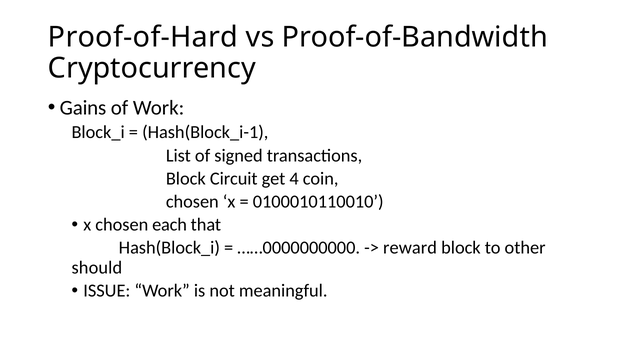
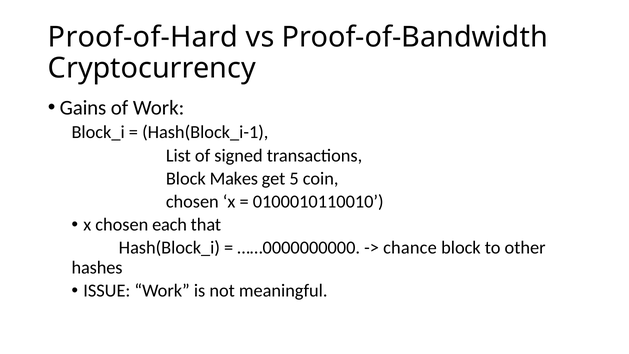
Circuit: Circuit -> Makes (234, 178)
4: 4 -> 5 (294, 178)
reward: reward -> chance (410, 248)
should: should -> hashes (97, 268)
